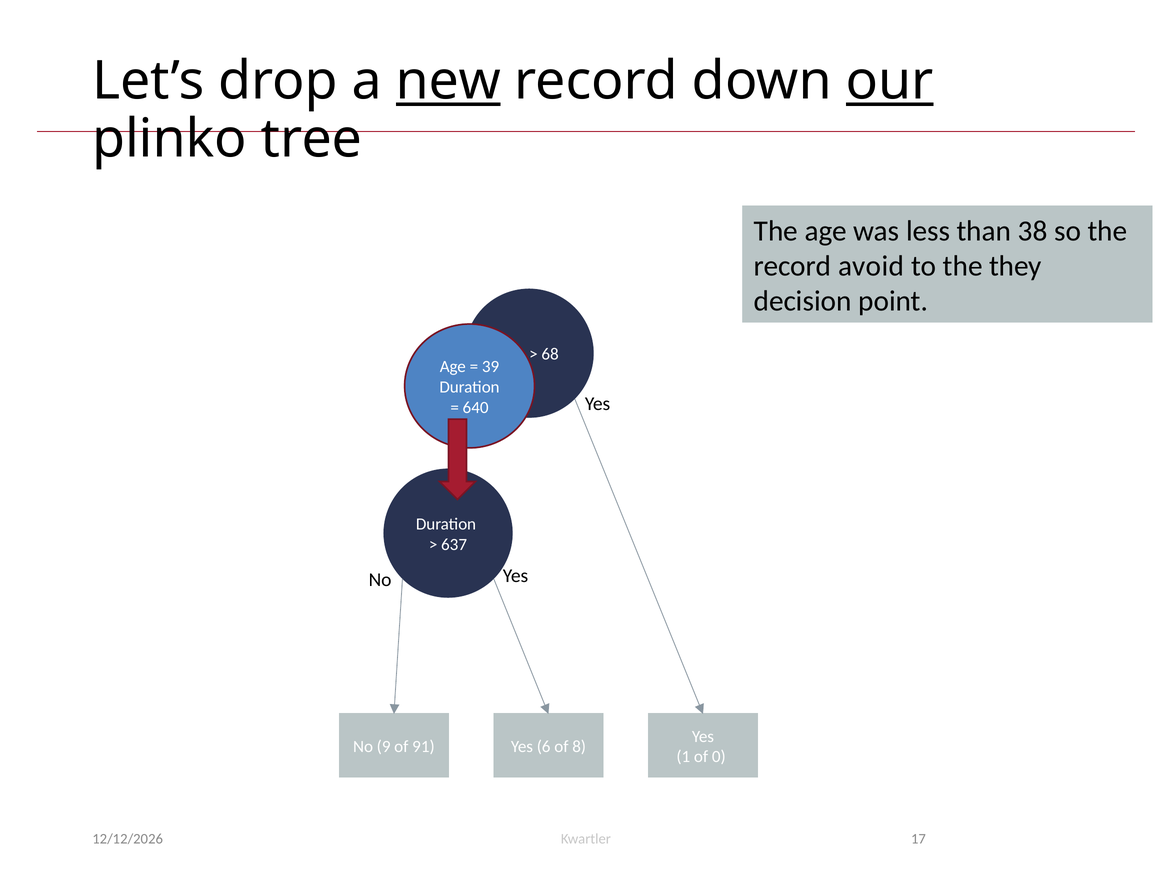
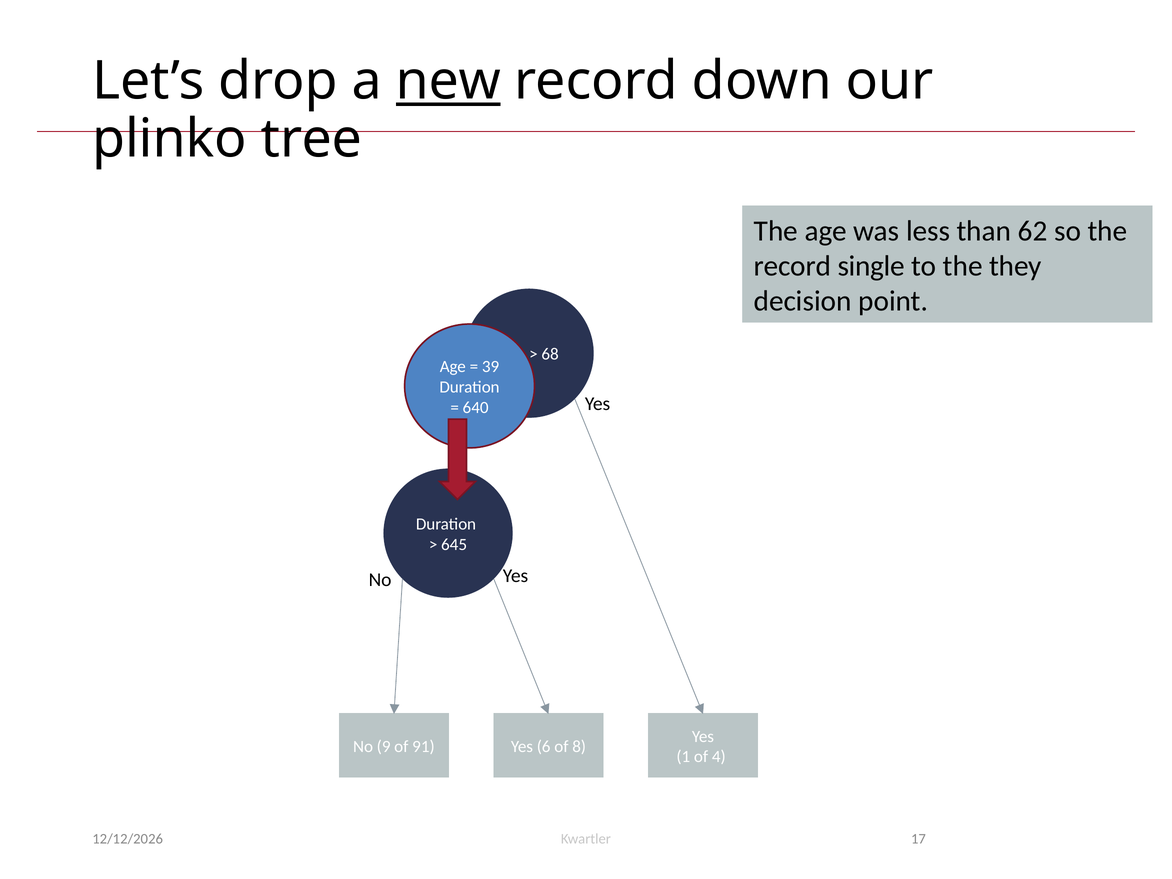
our underline: present -> none (890, 81)
38: 38 -> 62 (1033, 231)
avoid: avoid -> single (871, 266)
637: 637 -> 645 (454, 545)
0: 0 -> 4 (719, 757)
